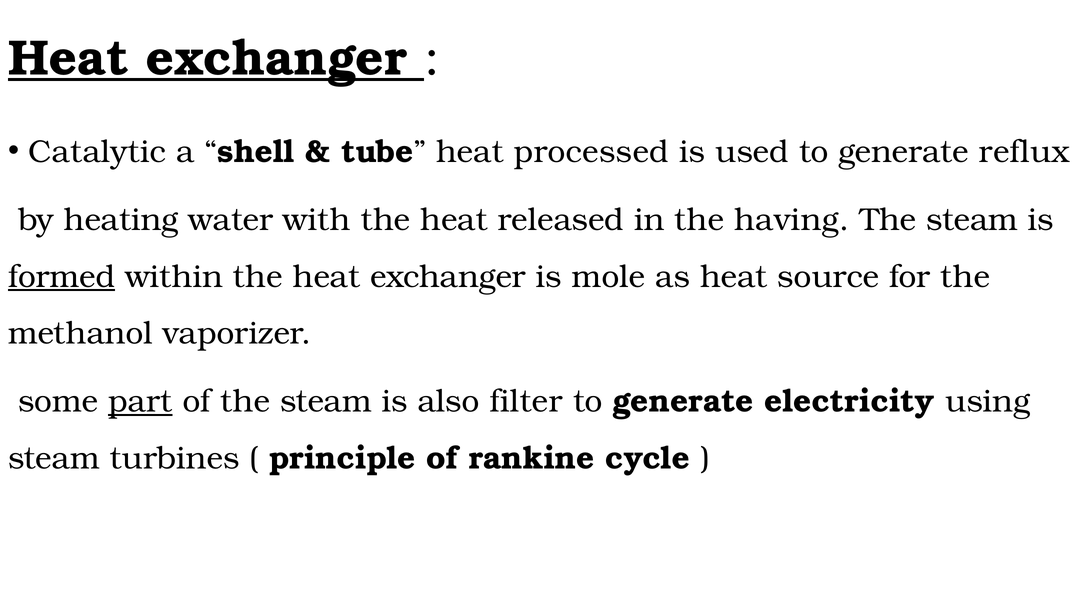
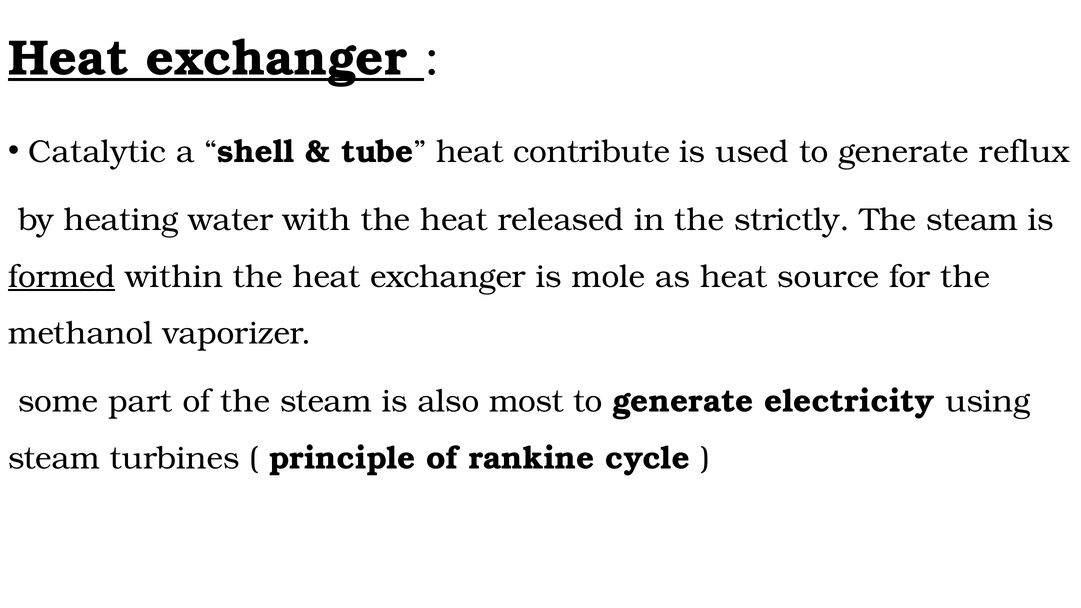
processed: processed -> contribute (592, 152)
having: having -> strictly (792, 220)
part underline: present -> none (140, 401)
filter: filter -> most (526, 401)
